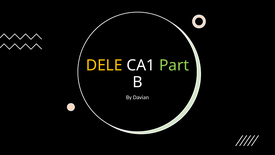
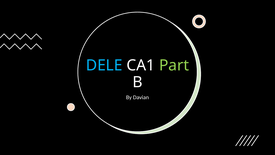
DELE colour: yellow -> light blue (104, 65)
